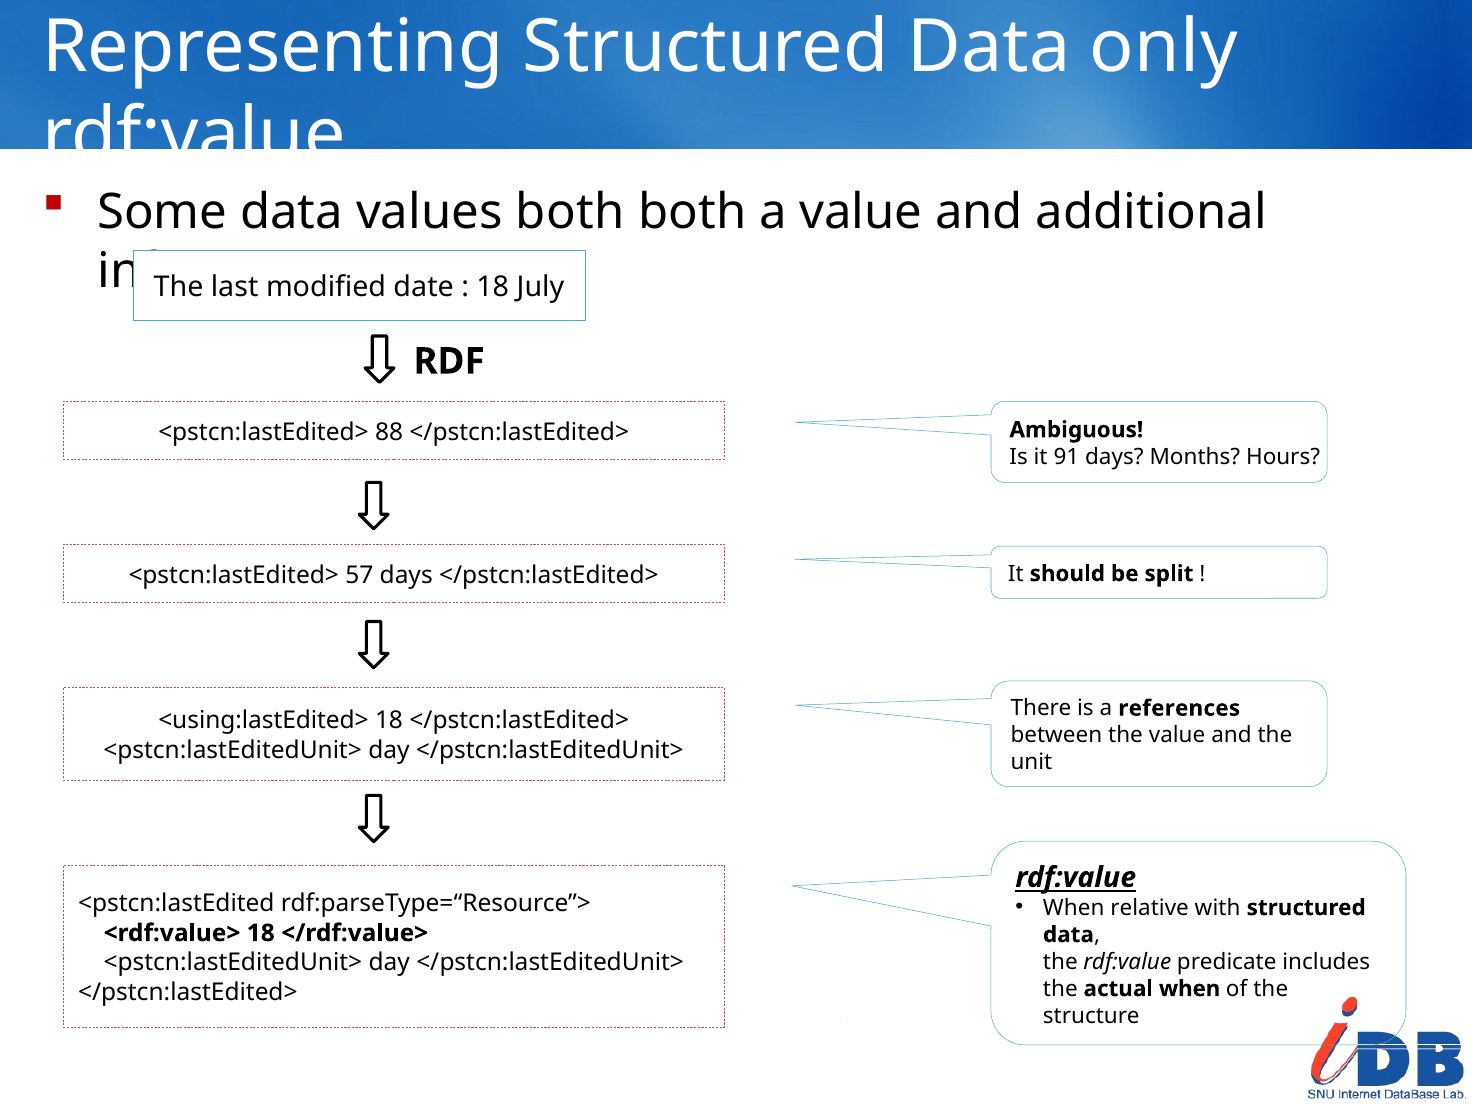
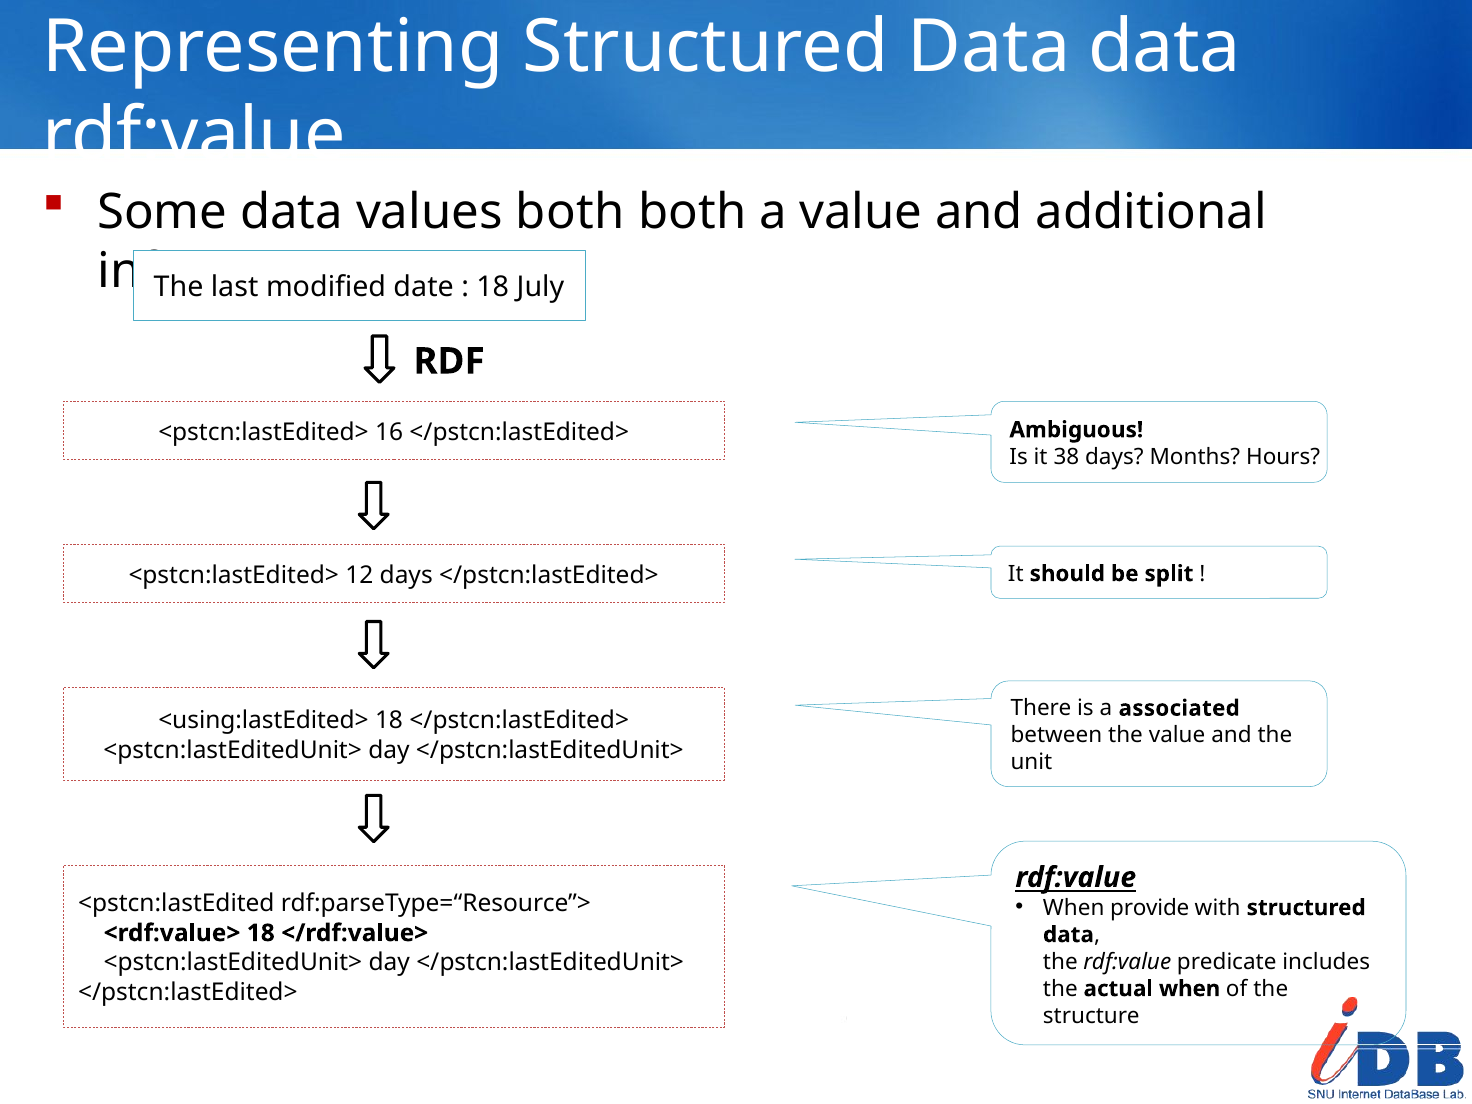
Data only: only -> data (1164, 47)
88: 88 -> 16 (389, 432)
91: 91 -> 38 (1066, 457)
57: 57 -> 12 (359, 575)
references: references -> associated (1179, 708)
relative: relative -> provide (1150, 908)
